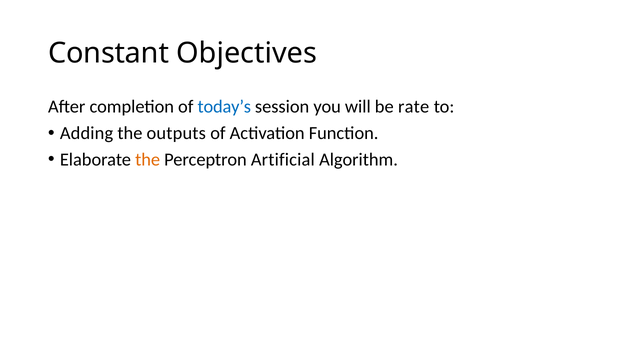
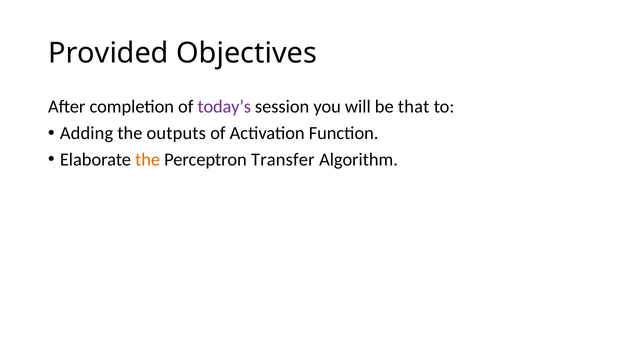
Constant: Constant -> Provided (108, 53)
today’s colour: blue -> purple (224, 107)
rate: rate -> that (414, 107)
Artificial: Artificial -> Transfer (283, 160)
